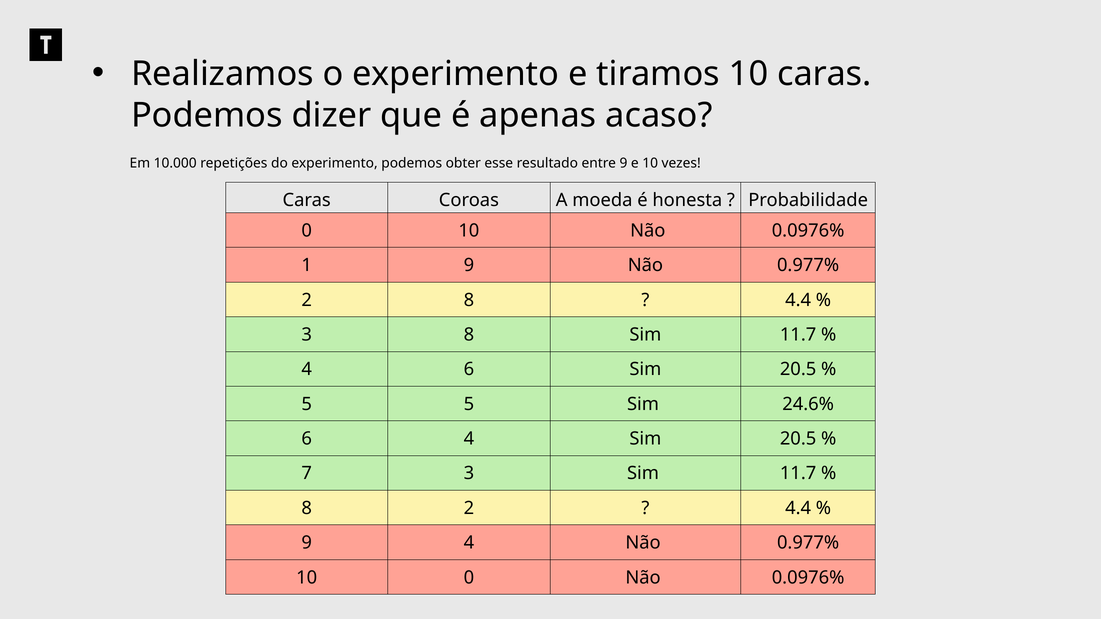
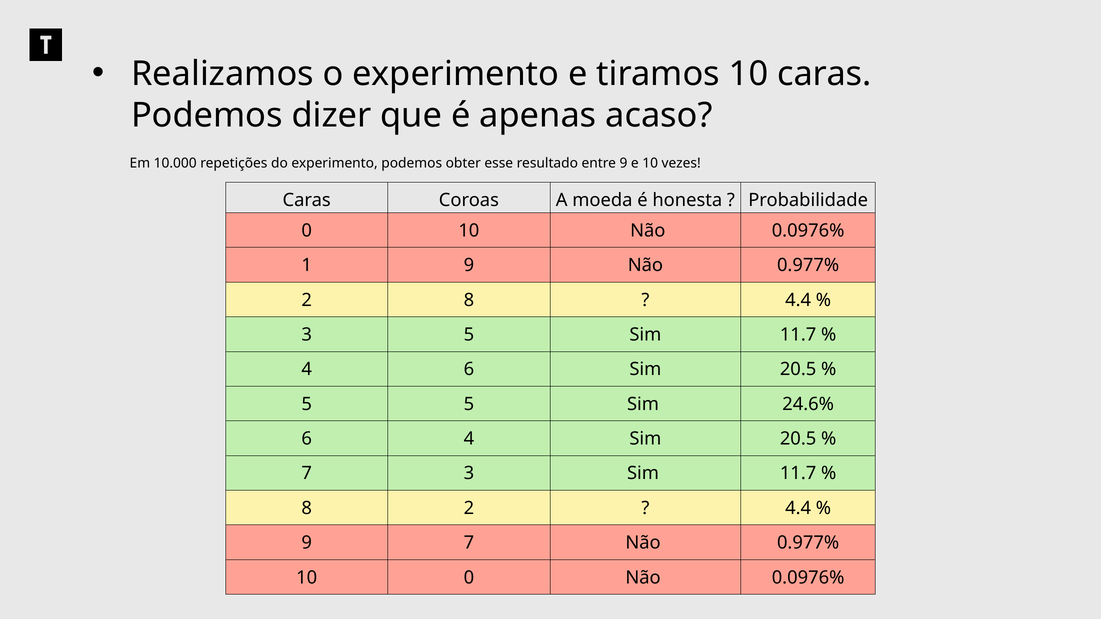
3 8: 8 -> 5 (469, 335)
9 4: 4 -> 7 (469, 543)
